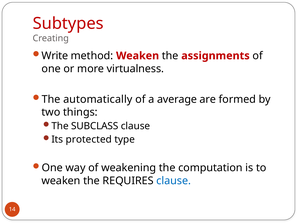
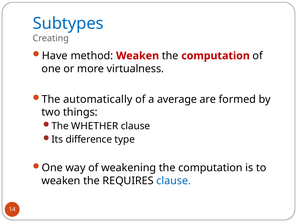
Subtypes colour: red -> blue (68, 23)
Write: Write -> Have (55, 56)
Weaken the assignments: assignments -> computation (216, 56)
SUBCLASS: SUBCLASS -> WHETHER (95, 126)
protected: protected -> difference (89, 139)
